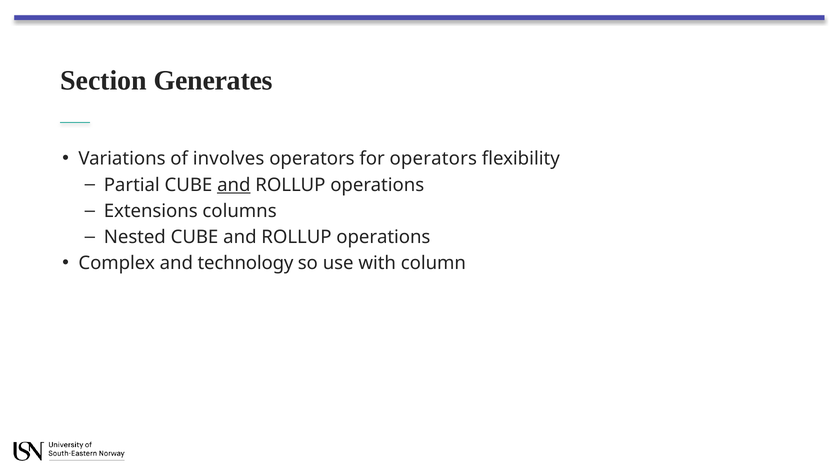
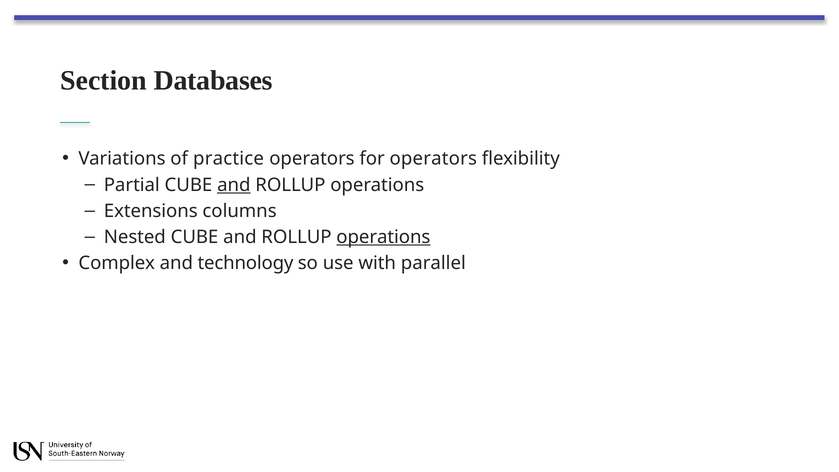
Generates: Generates -> Databases (213, 81)
involves: involves -> practice (229, 159)
operations underline: none -> present (383, 237)
column: column -> parallel (433, 263)
